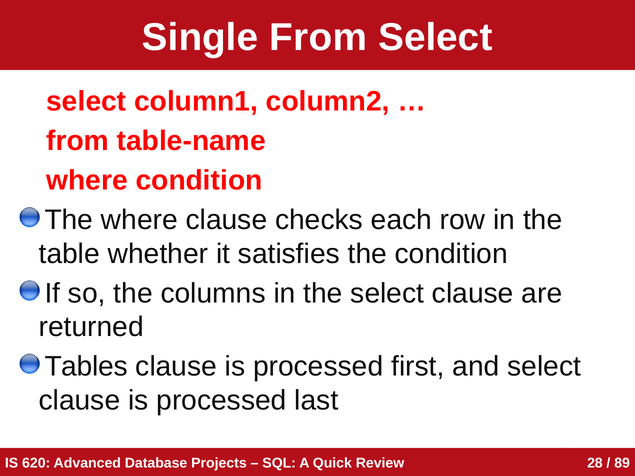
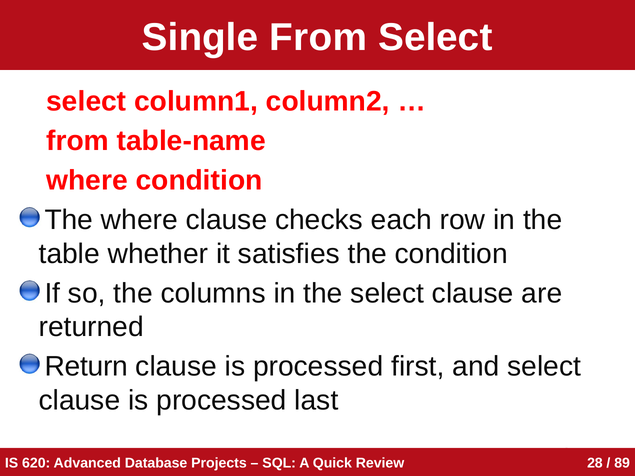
Tables: Tables -> Return (86, 367)
